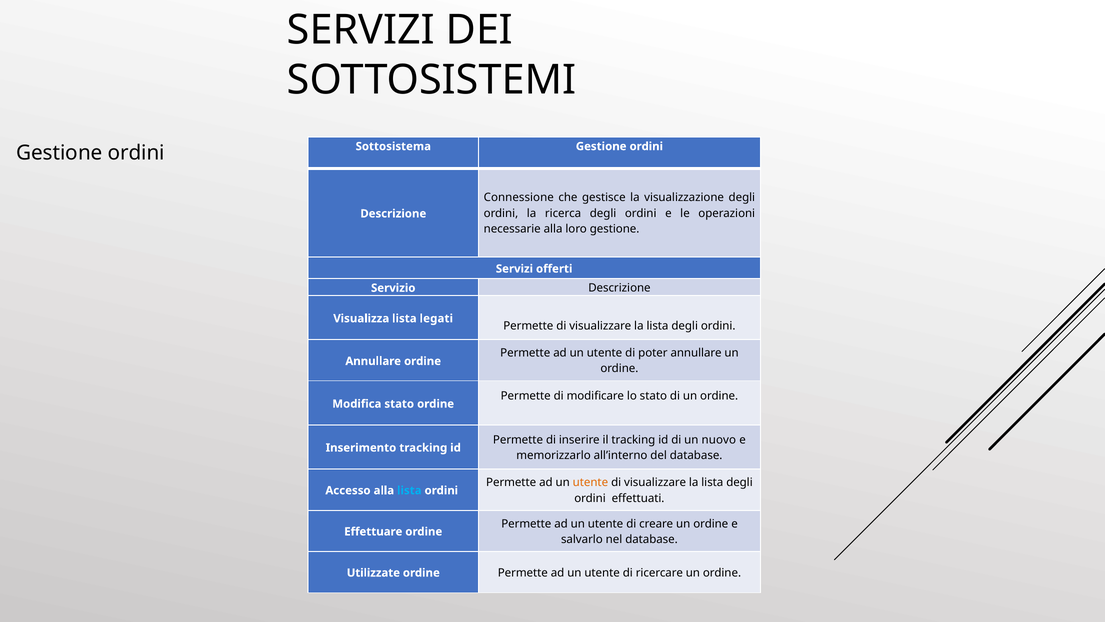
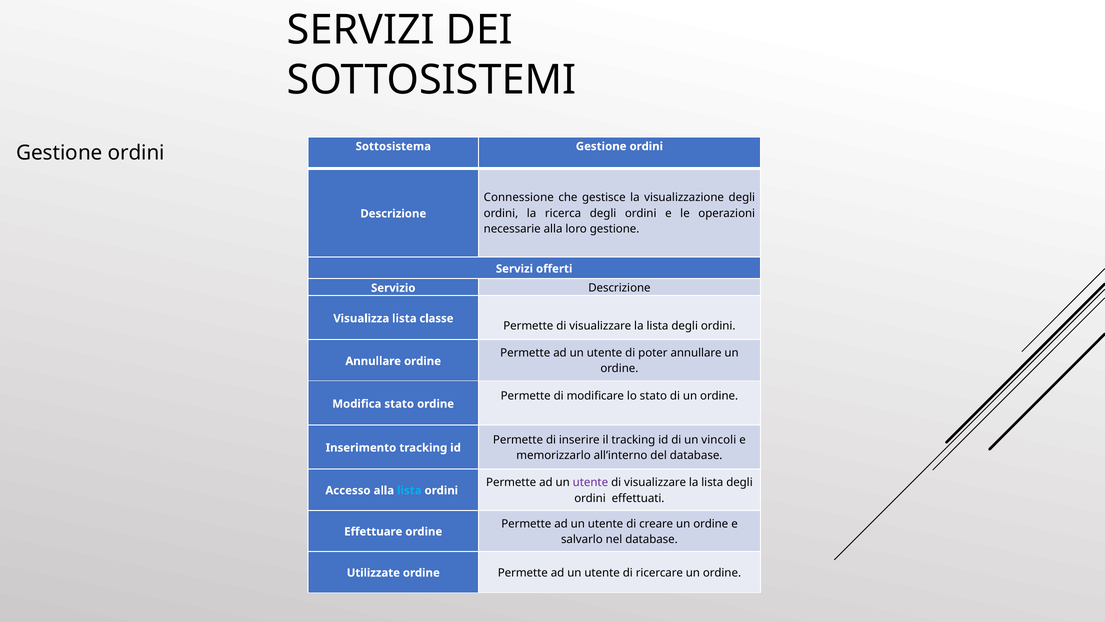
legati: legati -> classe (436, 318)
nuovo: nuovo -> vincoli (719, 440)
utente colour: orange -> purple (590, 482)
